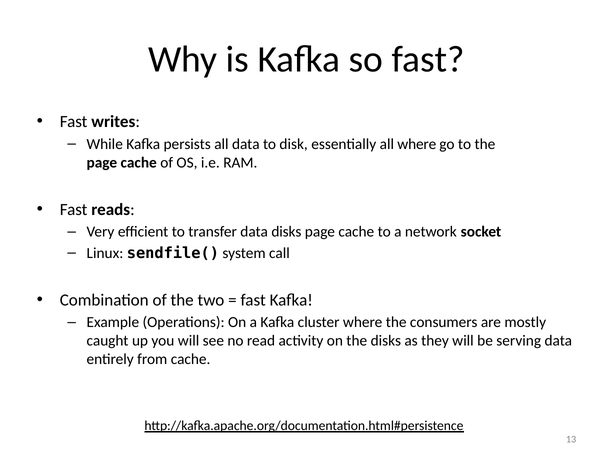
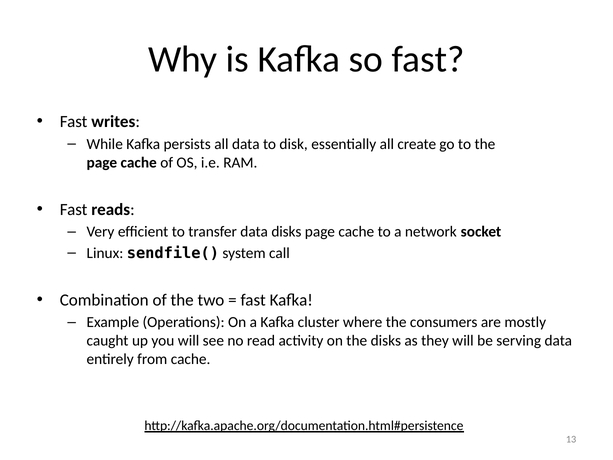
all where: where -> create (417, 144)
